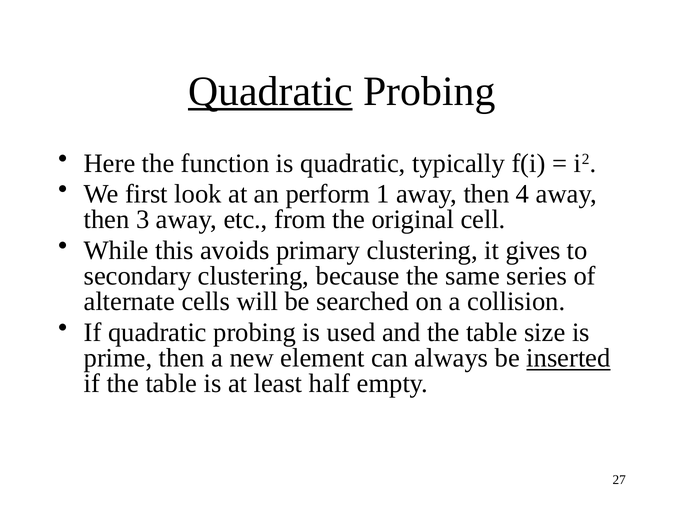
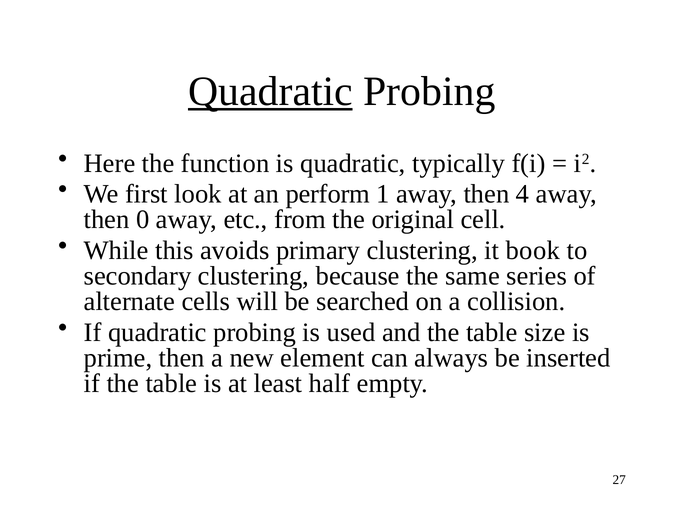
3: 3 -> 0 (143, 220)
gives: gives -> book (533, 251)
inserted underline: present -> none (568, 358)
